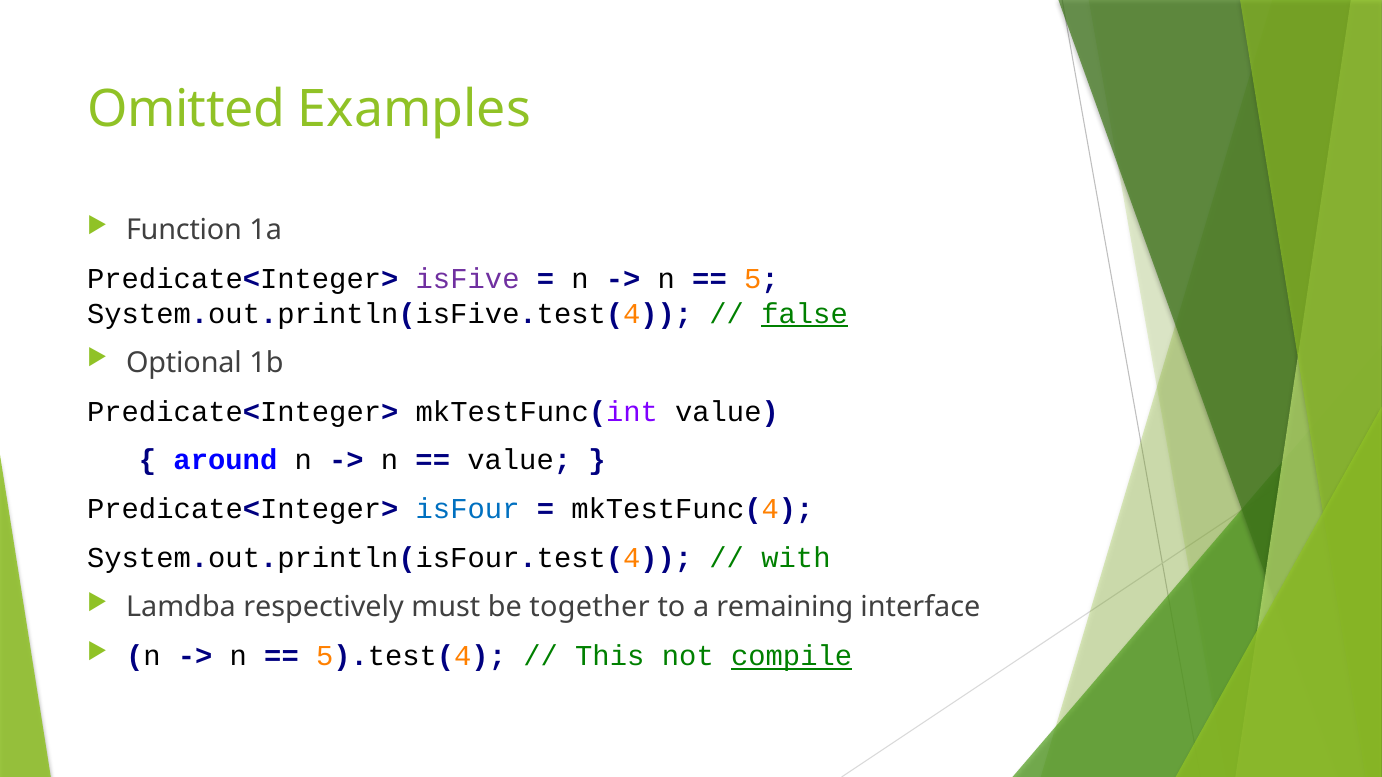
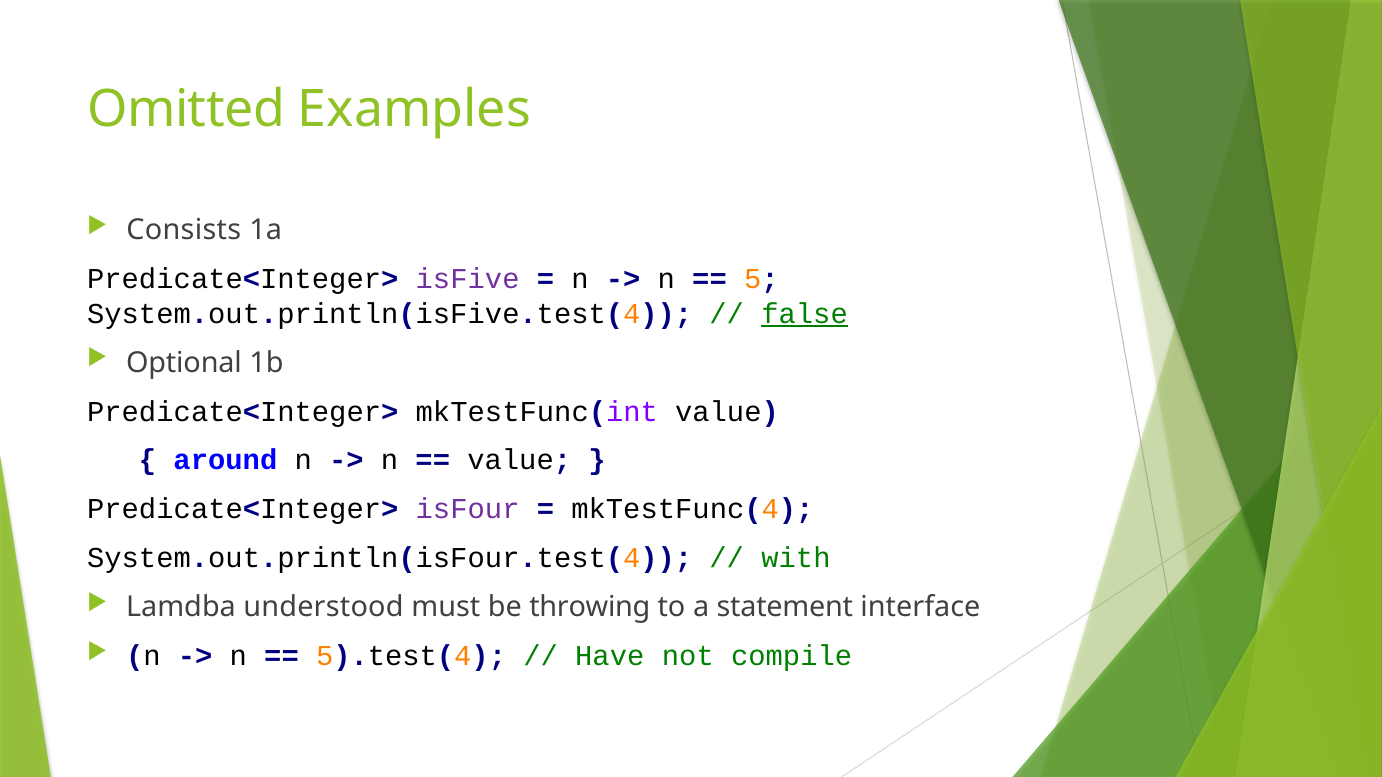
Function: Function -> Consists (184, 230)
isFour colour: blue -> purple (468, 510)
respectively: respectively -> understood (323, 608)
together: together -> throwing (590, 608)
remaining: remaining -> statement (785, 608)
This: This -> Have (610, 657)
compile underline: present -> none (792, 657)
